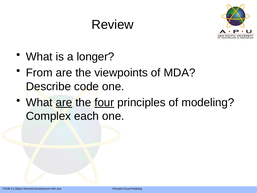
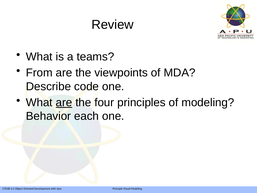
longer: longer -> teams (95, 57)
four underline: present -> none (104, 102)
Complex: Complex -> Behavior (48, 116)
